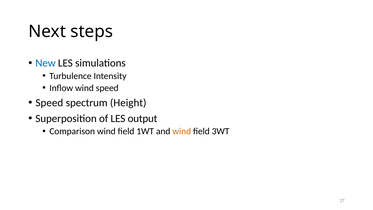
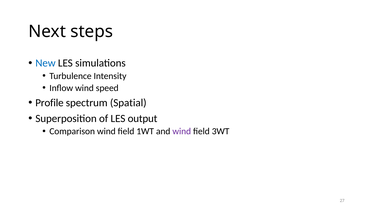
Speed: Speed -> Profile (49, 103)
Height: Height -> Spatial (128, 103)
wind colour: orange -> purple (182, 131)
